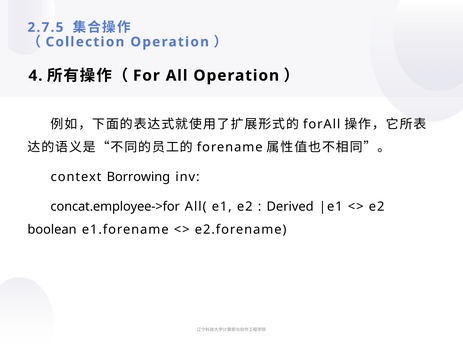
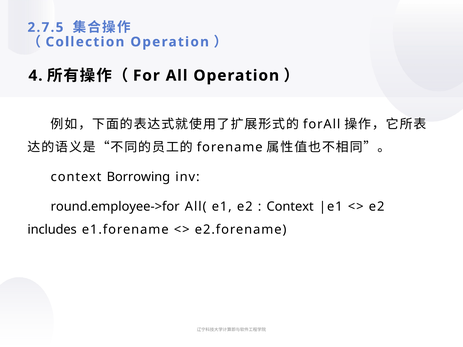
concat.employee->for: concat.employee->for -> round.employee->for (115, 207)
Derived: Derived -> Context (290, 207)
boolean: boolean -> includes (52, 230)
